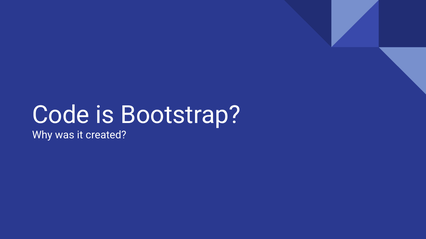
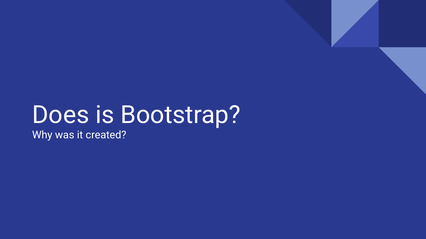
Code: Code -> Does (61, 115)
